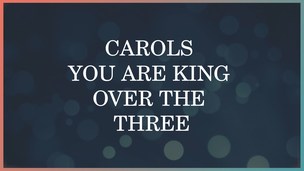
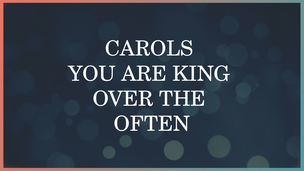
THREE: THREE -> OFTEN (152, 124)
